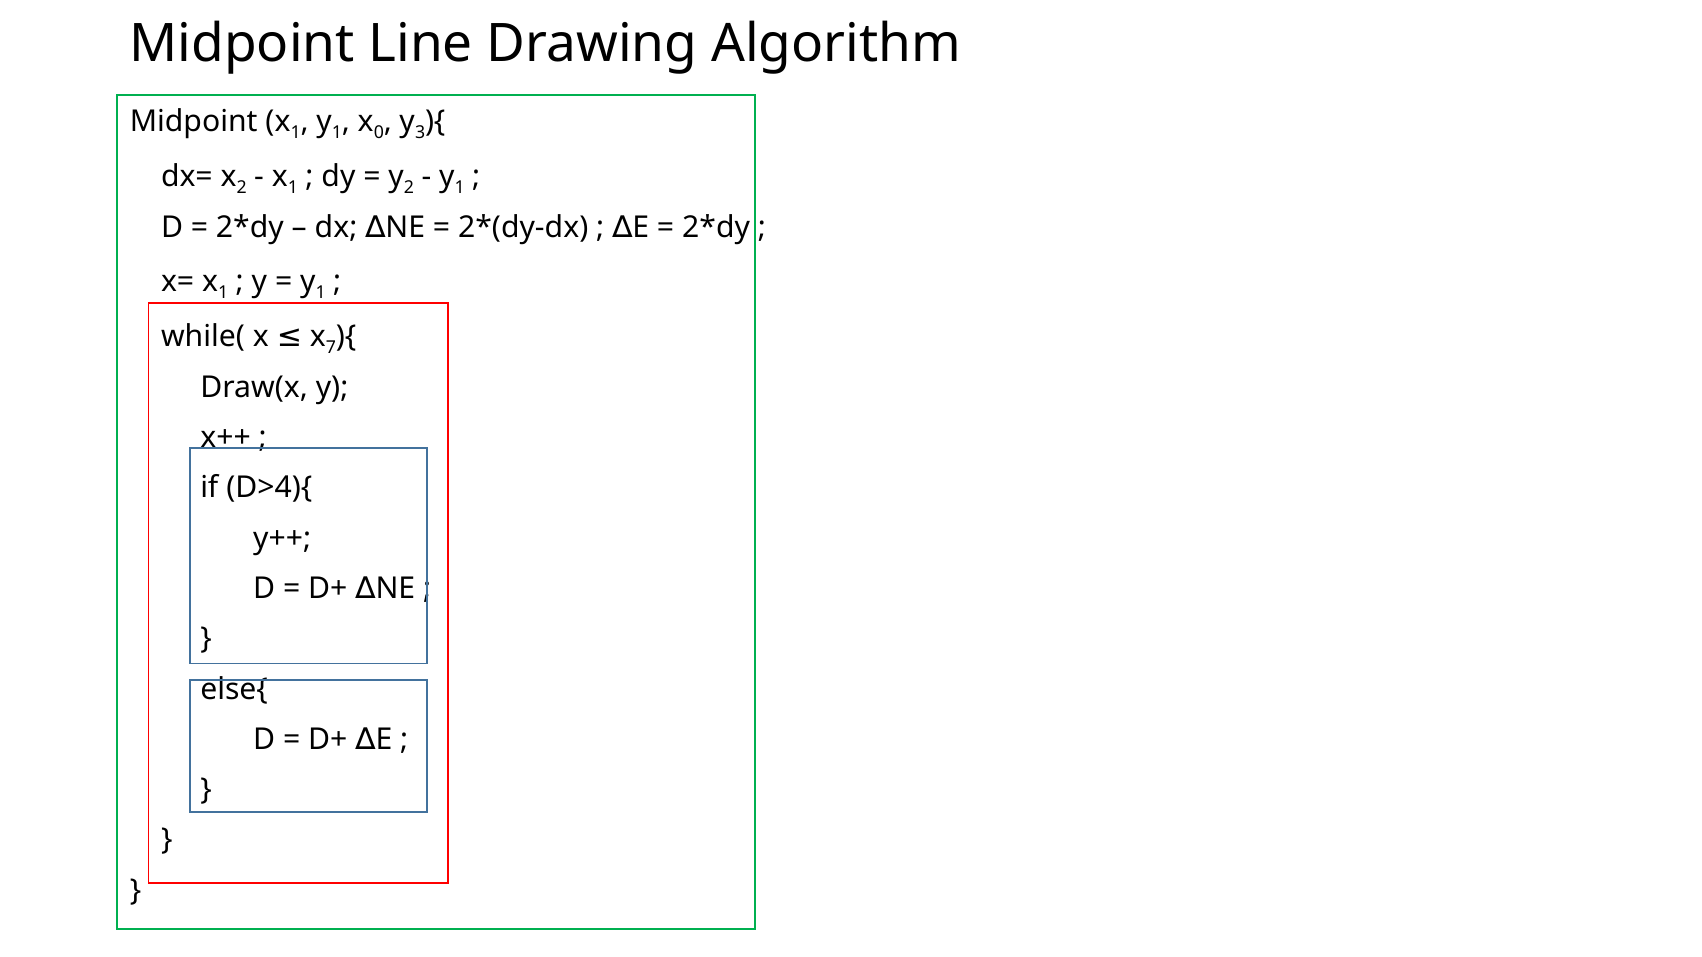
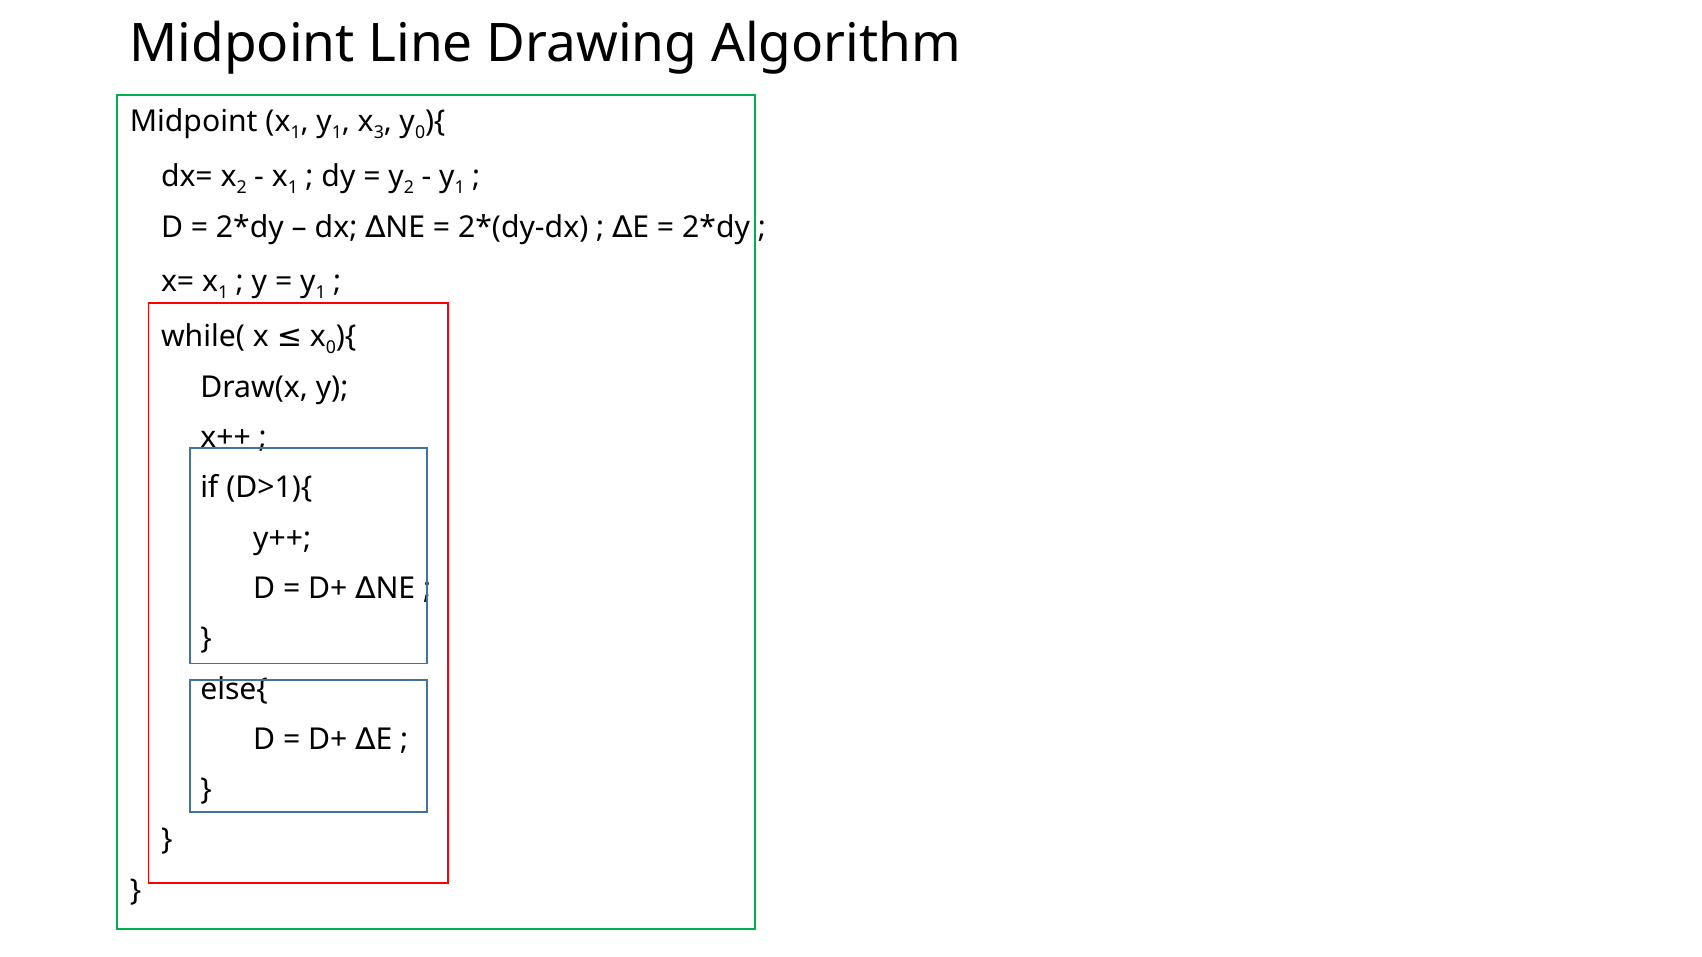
0: 0 -> 3 (379, 133)
y 3: 3 -> 0 (420, 133)
7: 7 -> 0 (331, 348)
D>4){: D>4){ -> D>1){ (269, 488)
